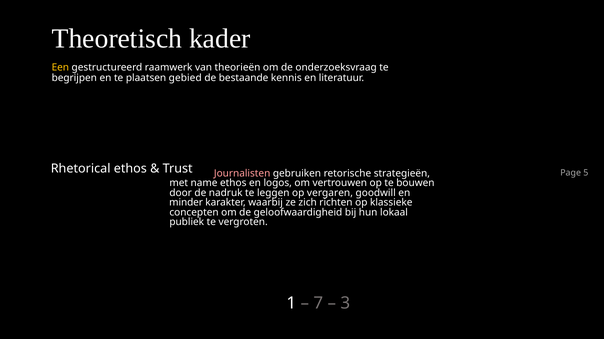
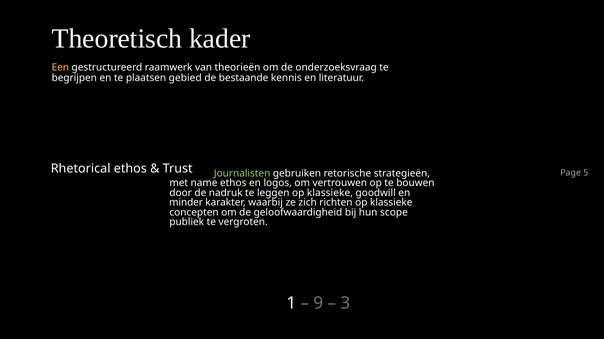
Journalisten colour: pink -> light green (242, 174)
leggen op vergaren: vergaren -> klassieke (330, 193)
lokaal: lokaal -> scope (394, 213)
7: 7 -> 9 (318, 304)
